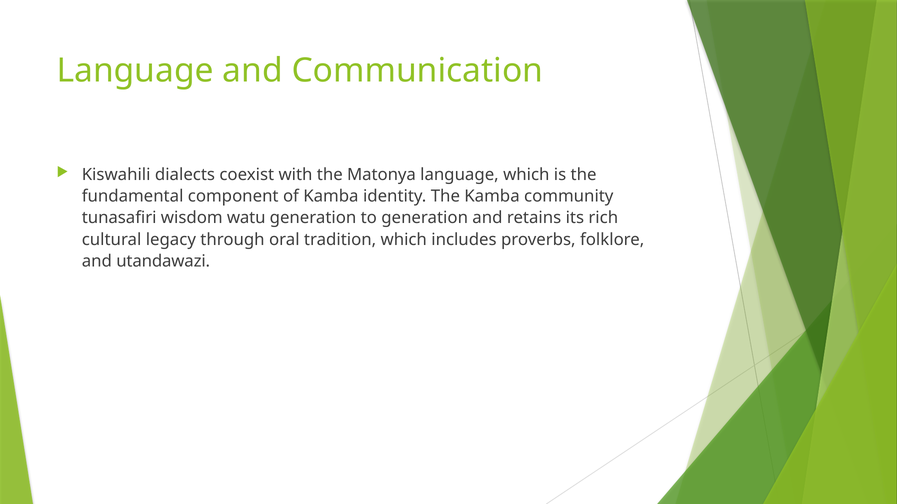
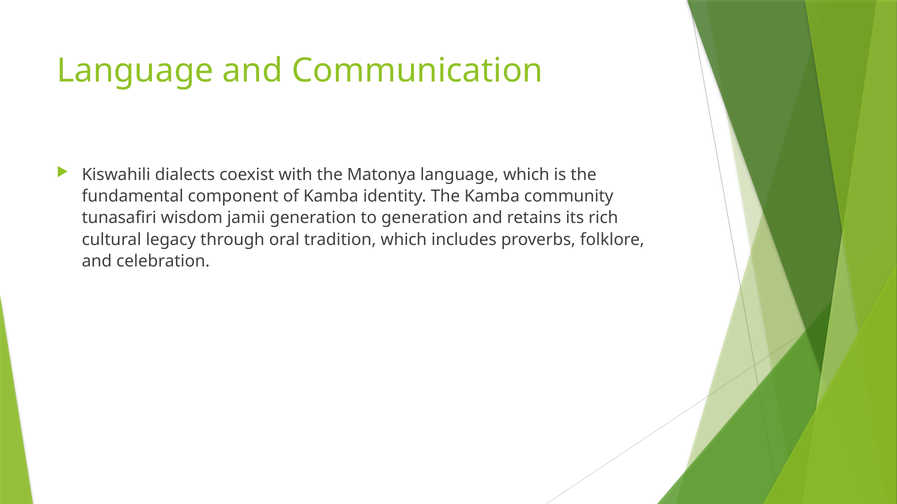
watu: watu -> jamii (246, 218)
utandawazi: utandawazi -> celebration (163, 261)
